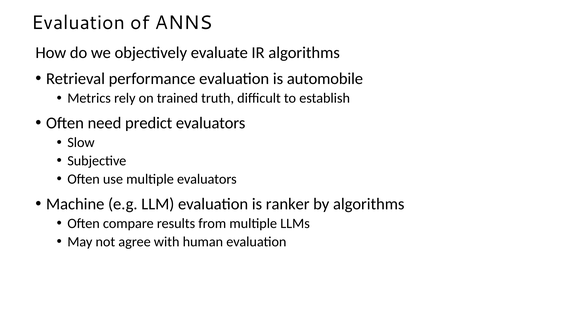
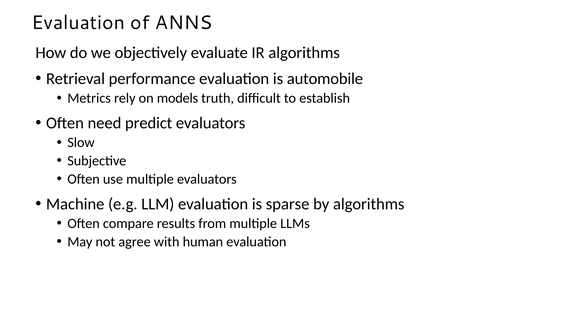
trained: trained -> models (178, 98)
ranker: ranker -> sparse (288, 204)
